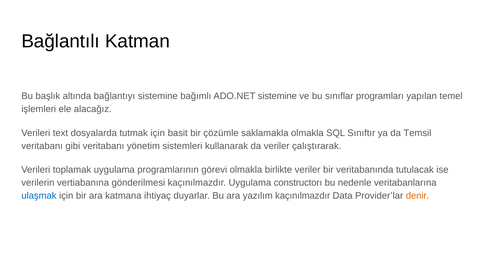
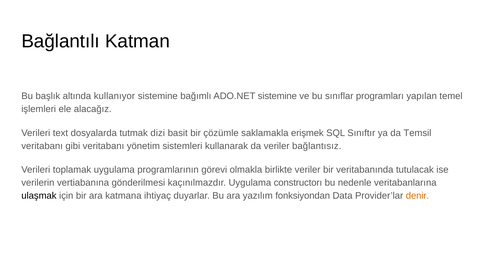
bağlantıyı: bağlantıyı -> kullanıyor (114, 96)
tutmak için: için -> dizi (158, 133)
saklamakla olmakla: olmakla -> erişmek (307, 133)
çalıştırarak: çalıştırarak -> bağlantısız (317, 146)
ulaşmak colour: blue -> black (39, 196)
yazılım kaçınılmazdır: kaçınılmazdır -> fonksiyondan (303, 196)
